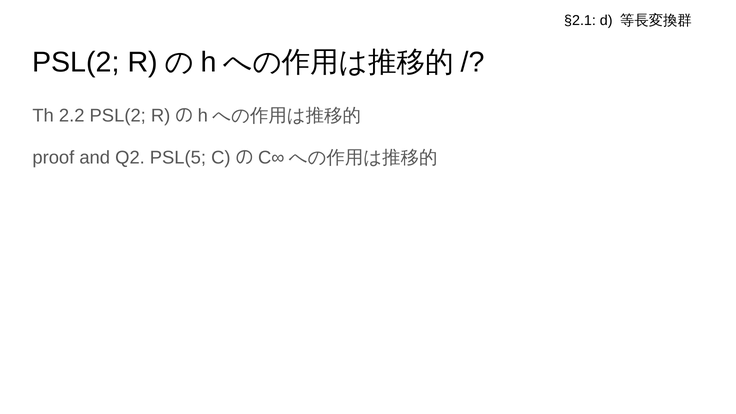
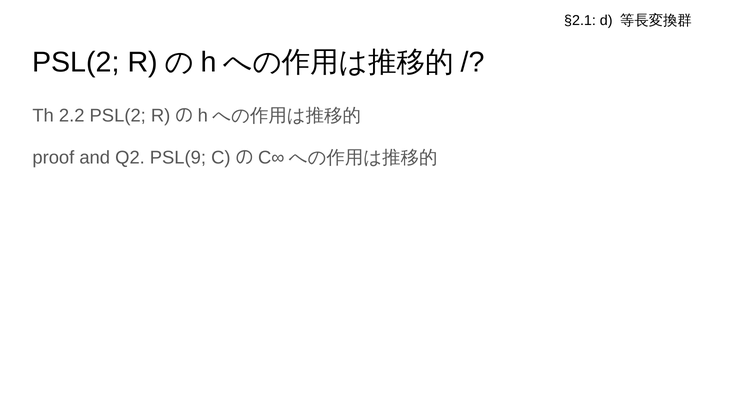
PSL(5: PSL(5 -> PSL(9 (178, 157)
